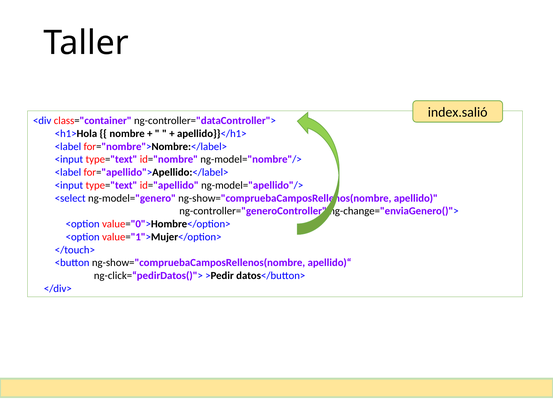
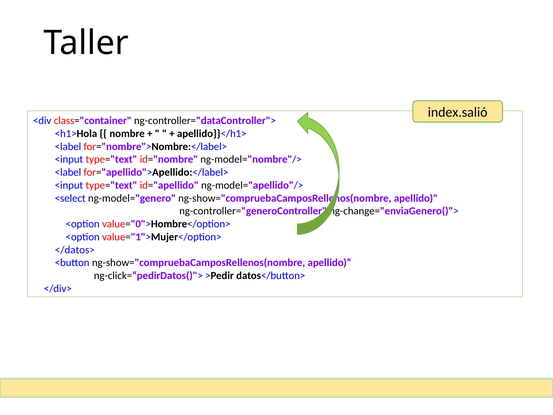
</touch>: </touch> -> </datos> (75, 250)
